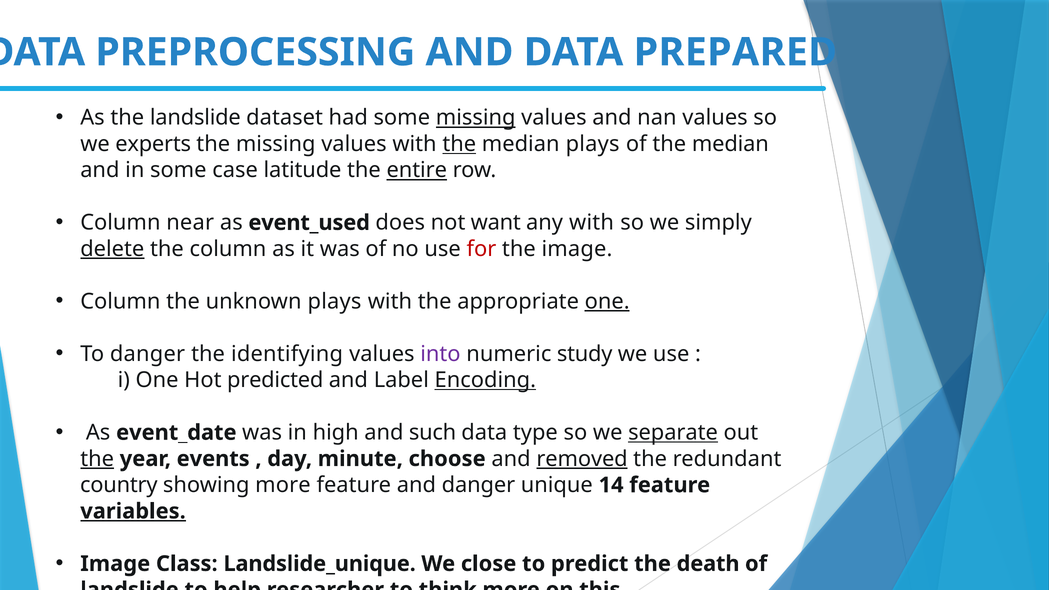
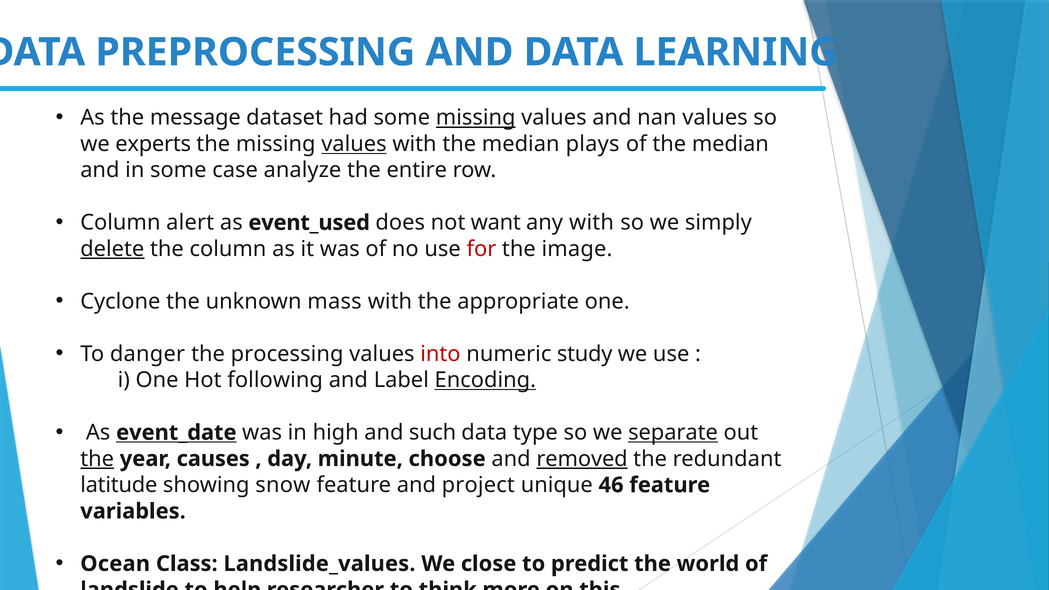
PREPARED: PREPARED -> LEARNING (736, 52)
the landslide: landslide -> message (195, 118)
values underline: none -> present (354, 144)
the underline: present -> none (459, 144)
latitude: latitude -> analyze (302, 170)
entire underline: present -> none (417, 170)
near: near -> alert (190, 223)
Column: Column -> Cyclone (120, 301)
unknown plays: plays -> mass (335, 301)
one underline: present -> none (607, 301)
identifying: identifying -> processing (287, 354)
into colour: purple -> red (440, 354)
predicted: predicted -> following (275, 380)
event_date underline: none -> present (176, 433)
events: events -> causes (213, 459)
country: country -> latitude (119, 485)
showing more: more -> snow (283, 485)
and danger: danger -> project (478, 485)
14: 14 -> 46 (611, 485)
variables underline: present -> none (133, 511)
Image: Image -> Ocean (115, 564)
Landslide_unique: Landslide_unique -> Landslide_values (319, 564)
death: death -> world (708, 564)
